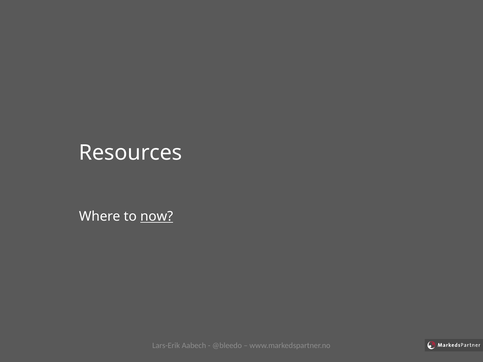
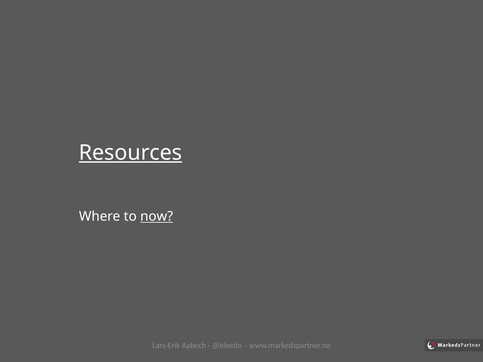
Resources underline: none -> present (131, 153)
